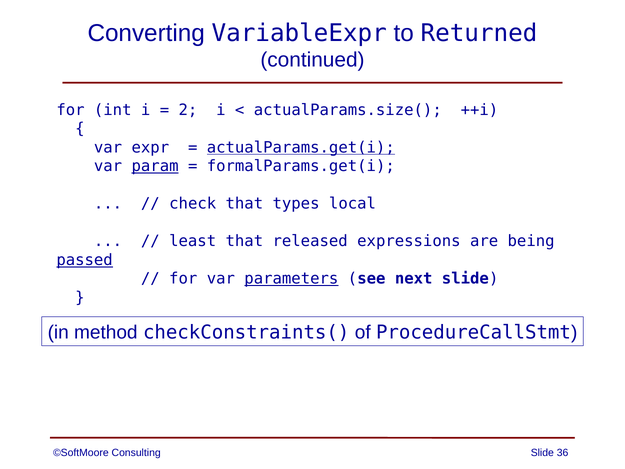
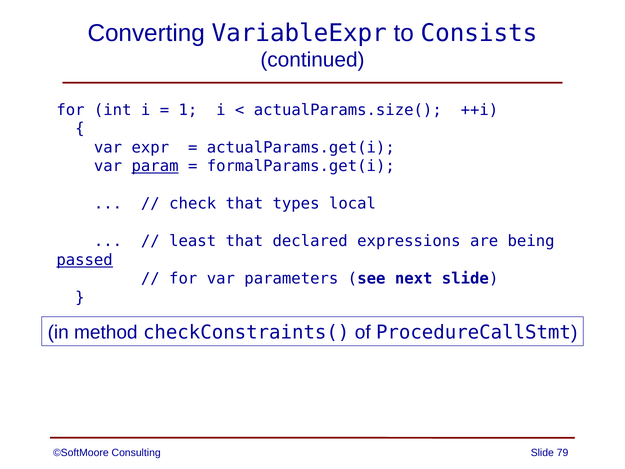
Returned: Returned -> Consists (479, 33)
2: 2 -> 1 (188, 110)
actualParams.get(i underline: present -> none (301, 147)
released: released -> declared (310, 241)
parameters underline: present -> none (291, 279)
36: 36 -> 79 (563, 453)
